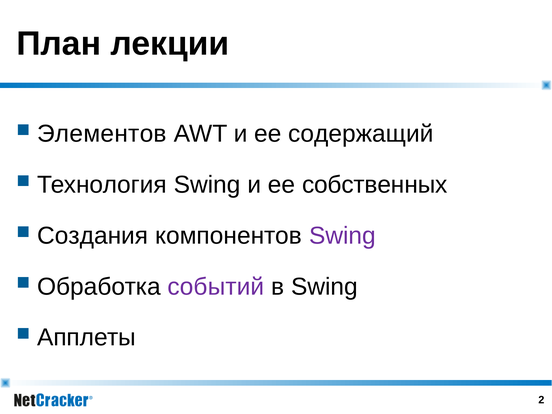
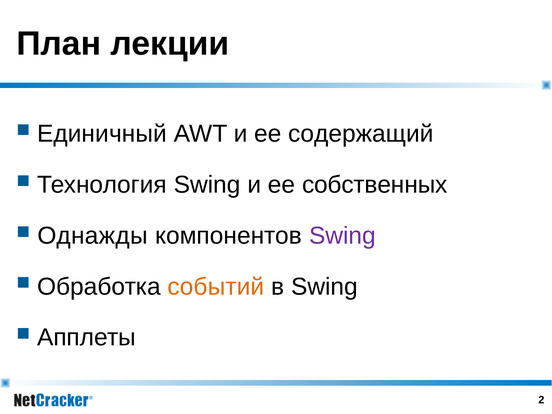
Элементов: Элементов -> Единичный (102, 134)
Создания: Создания -> Однажды (93, 236)
событий colour: purple -> orange (216, 287)
